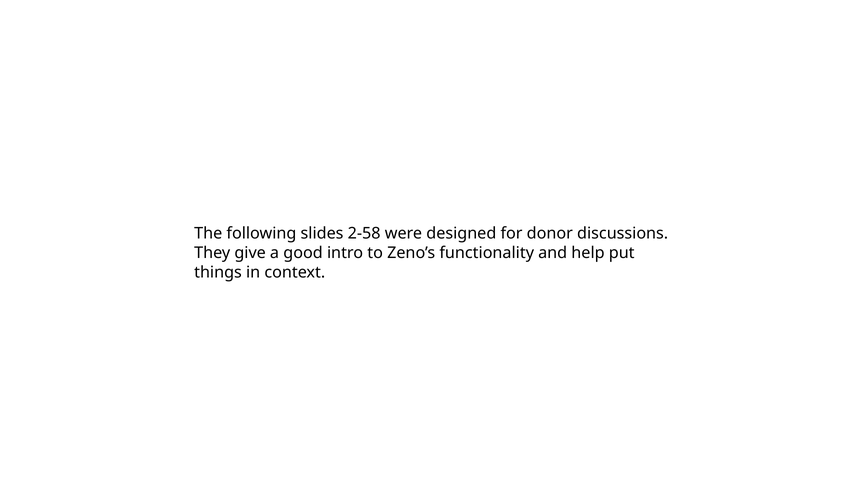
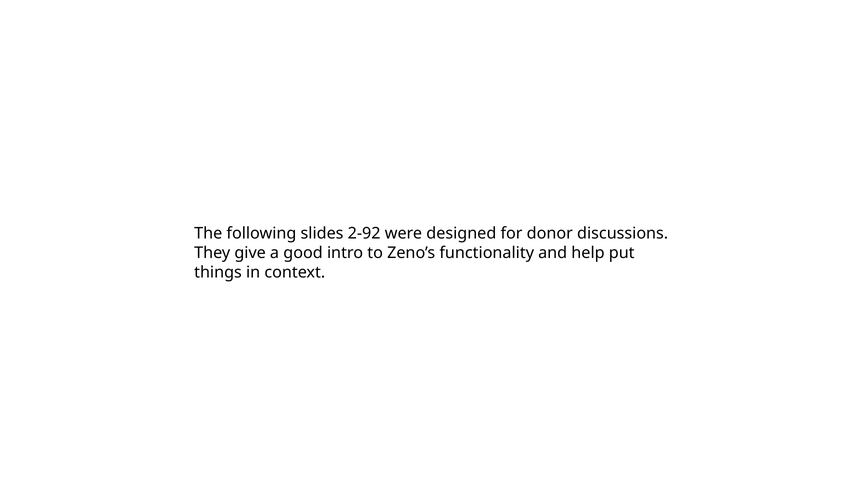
2-58: 2-58 -> 2-92 (364, 234)
